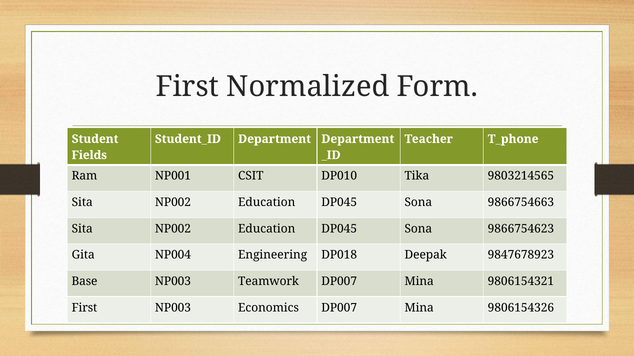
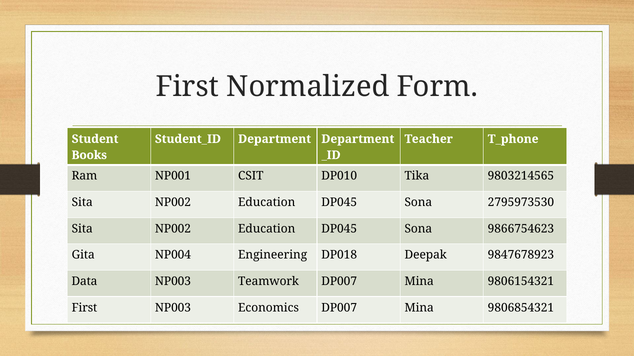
Fields: Fields -> Books (89, 155)
9866754663: 9866754663 -> 2795973530 (521, 203)
Base: Base -> Data (84, 282)
9806154326: 9806154326 -> 9806854321 (521, 308)
